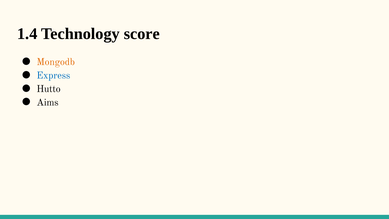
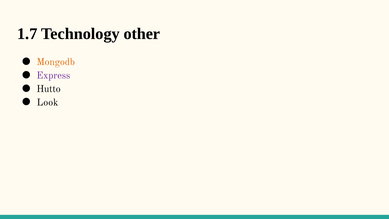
1.4: 1.4 -> 1.7 (27, 34)
score: score -> other (142, 34)
Express colour: blue -> purple (53, 75)
Aims: Aims -> Look (47, 102)
